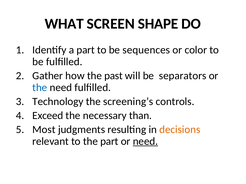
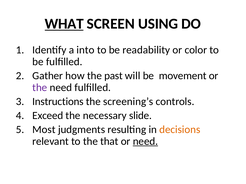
WHAT underline: none -> present (64, 24)
SHAPE: SHAPE -> USING (158, 24)
a part: part -> into (86, 50)
sequences: sequences -> readability (146, 50)
separators: separators -> movement (183, 76)
the colour: blue -> purple (40, 88)
Technology: Technology -> Instructions (58, 102)
than: than -> slide (140, 116)
the part: part -> that (109, 142)
